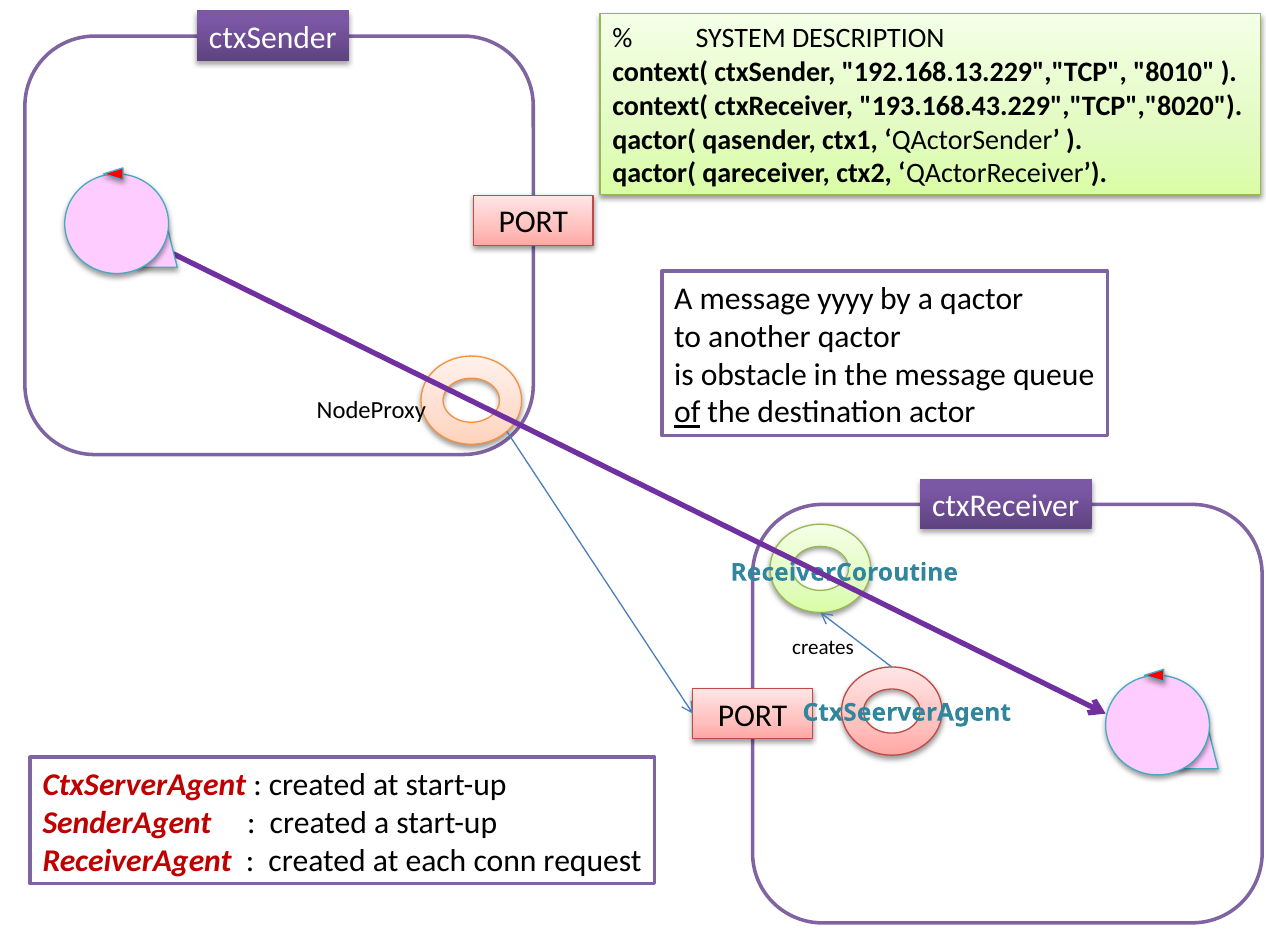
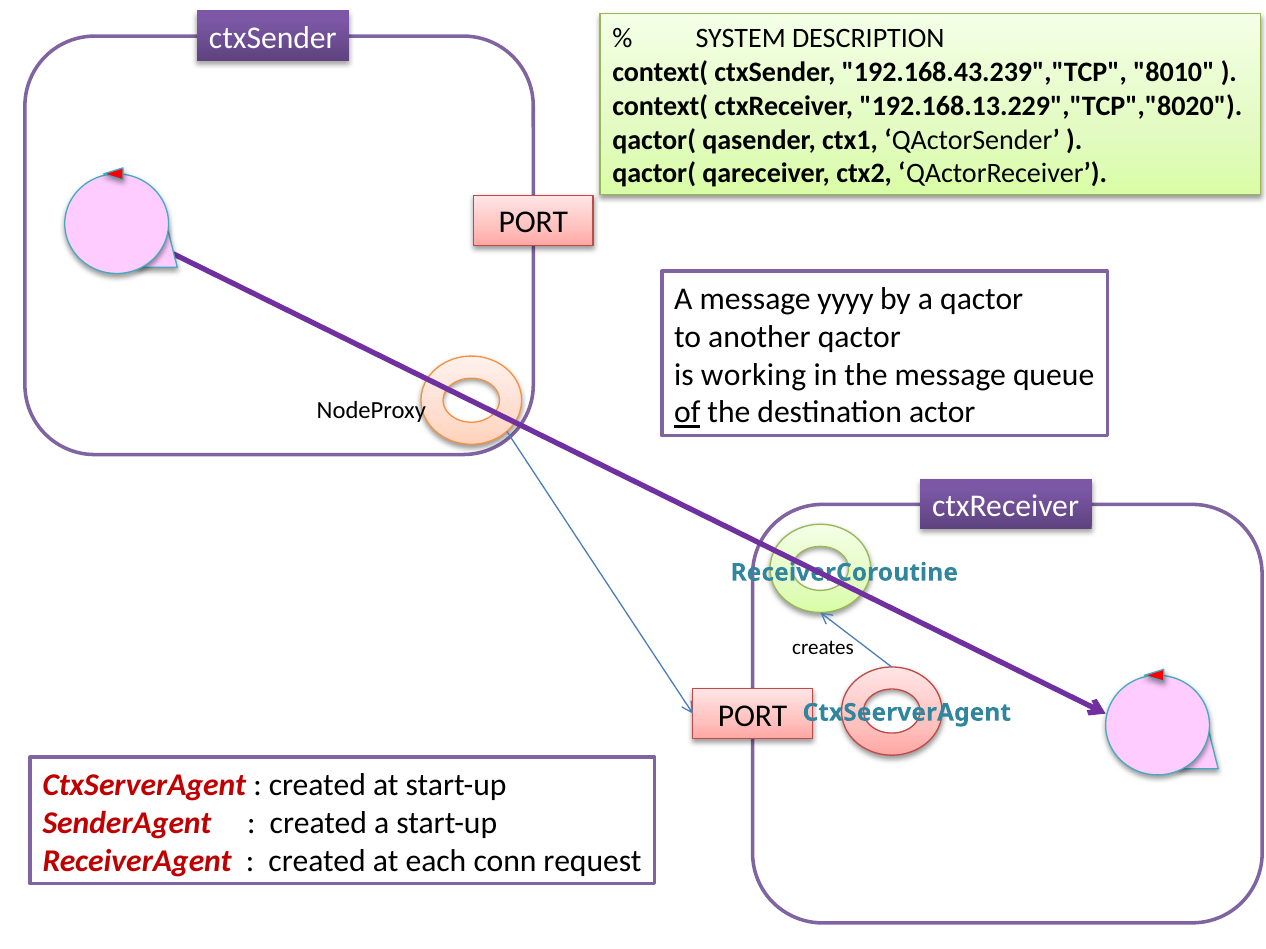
192.168.13.229","TCP: 192.168.13.229","TCP -> 192.168.43.239","TCP (984, 72)
193.168.43.229","TCP","8020: 193.168.43.229","TCP","8020 -> 192.168.13.229","TCP","8020 (1051, 106)
obstacle: obstacle -> working (754, 375)
